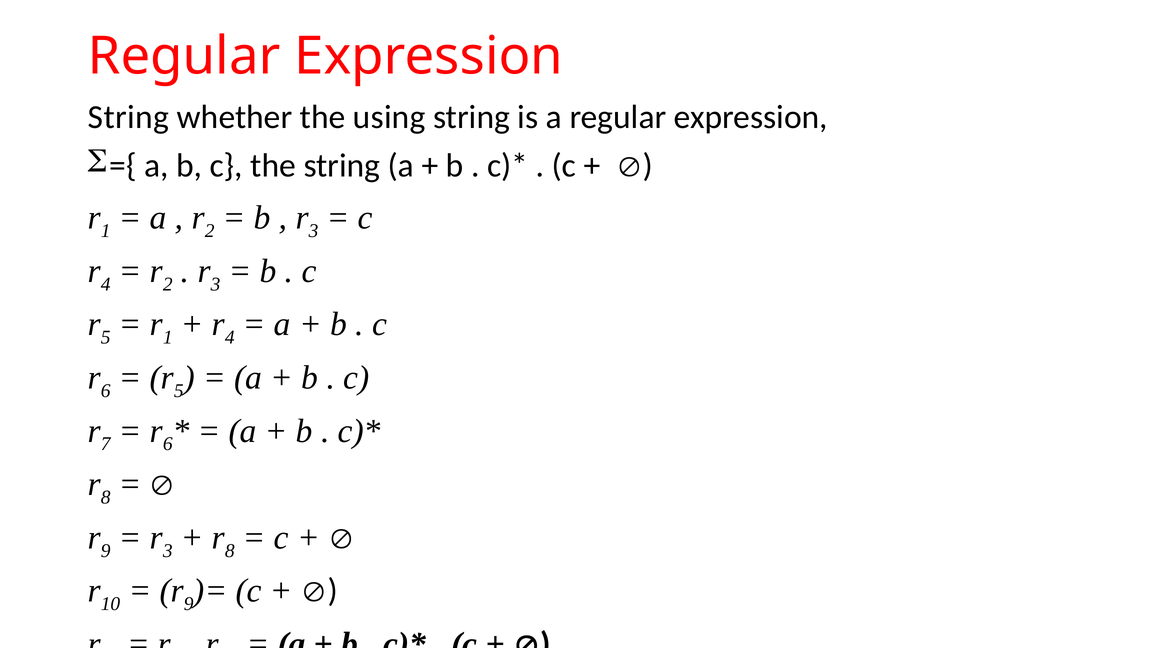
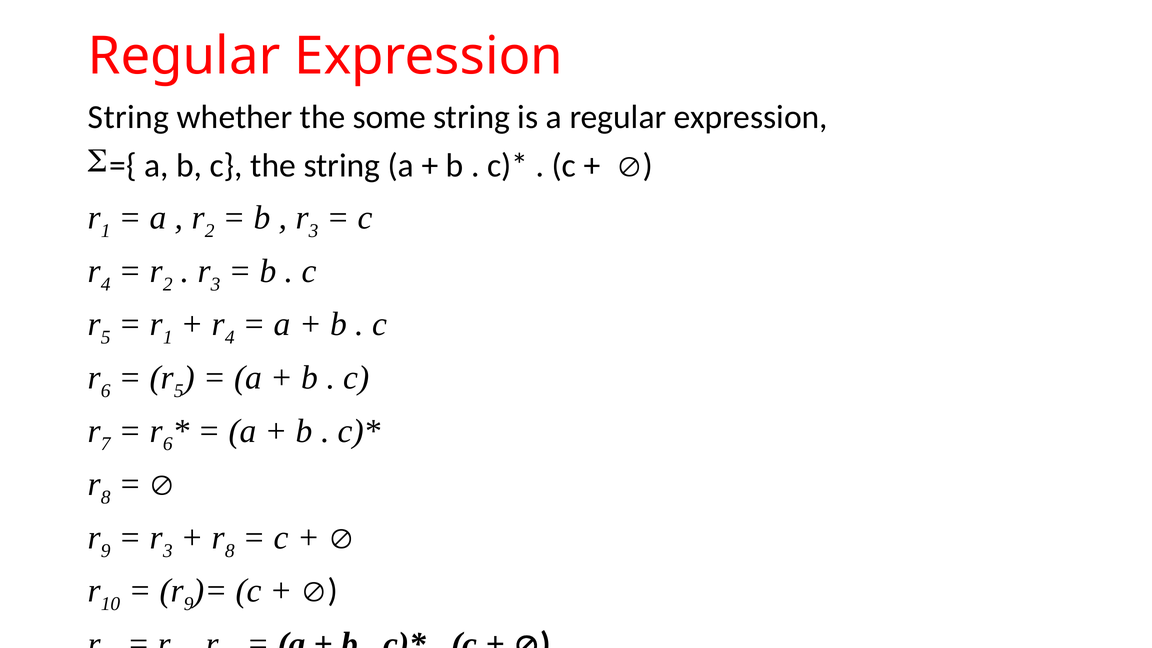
using: using -> some (389, 117)
